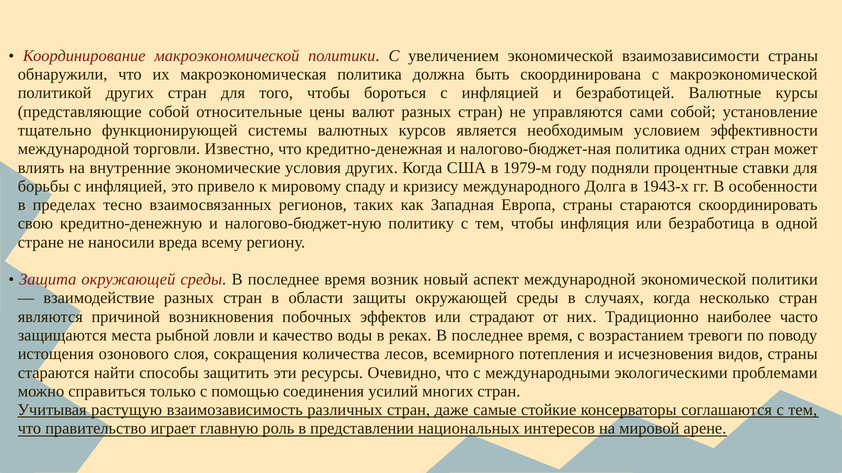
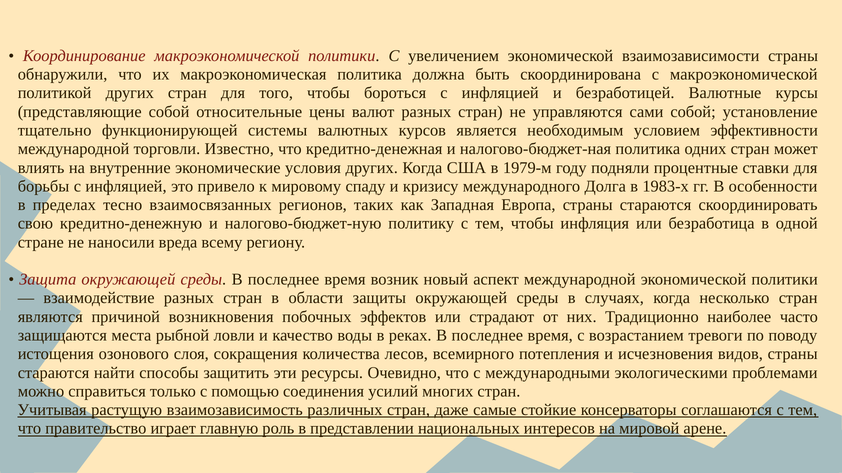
1943-х: 1943-х -> 1983-х (666, 186)
